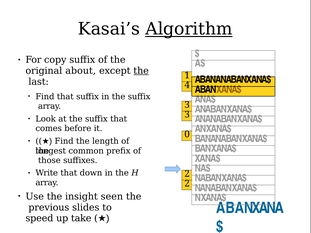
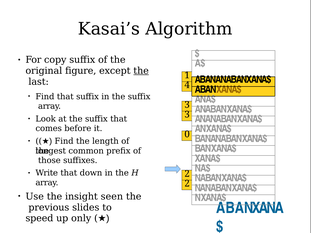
Algorithm underline: present -> none (189, 29)
about: about -> figure (81, 71)
take: take -> only (81, 219)
